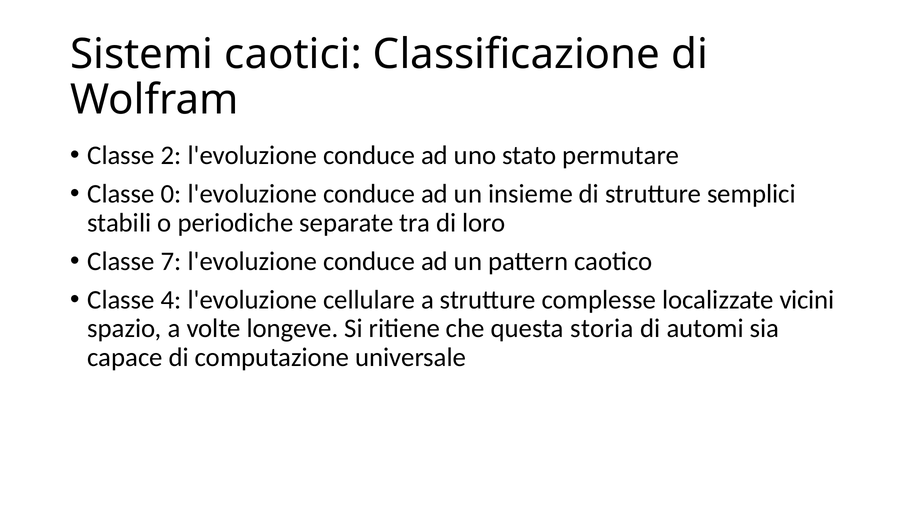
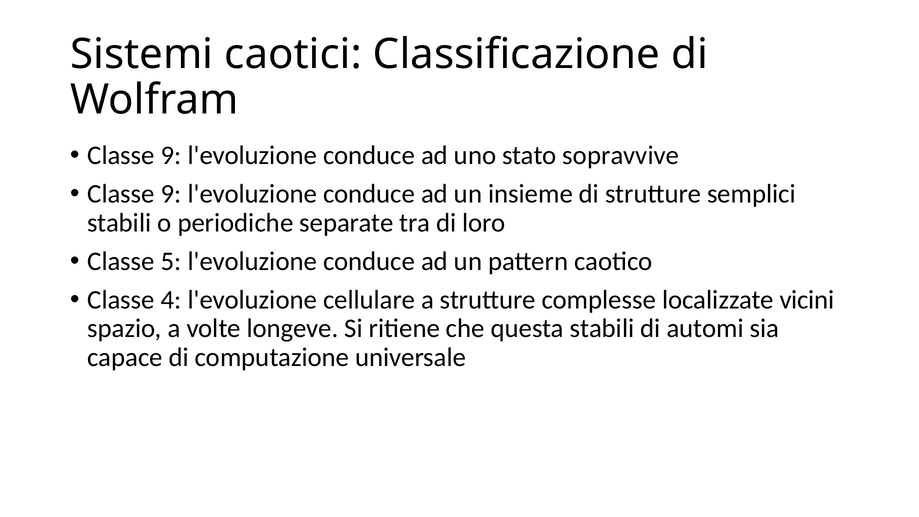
2: 2 -> 9 (171, 155)
permutare: permutare -> sopravvive (621, 155)
0: 0 -> 9 (171, 194)
7: 7 -> 5 (171, 261)
questa storia: storia -> stabili (602, 329)
